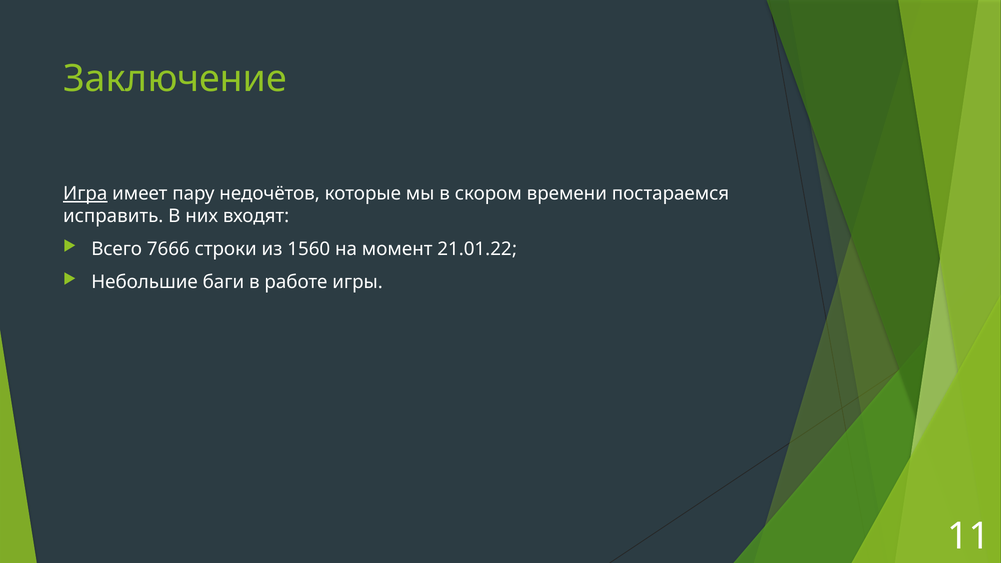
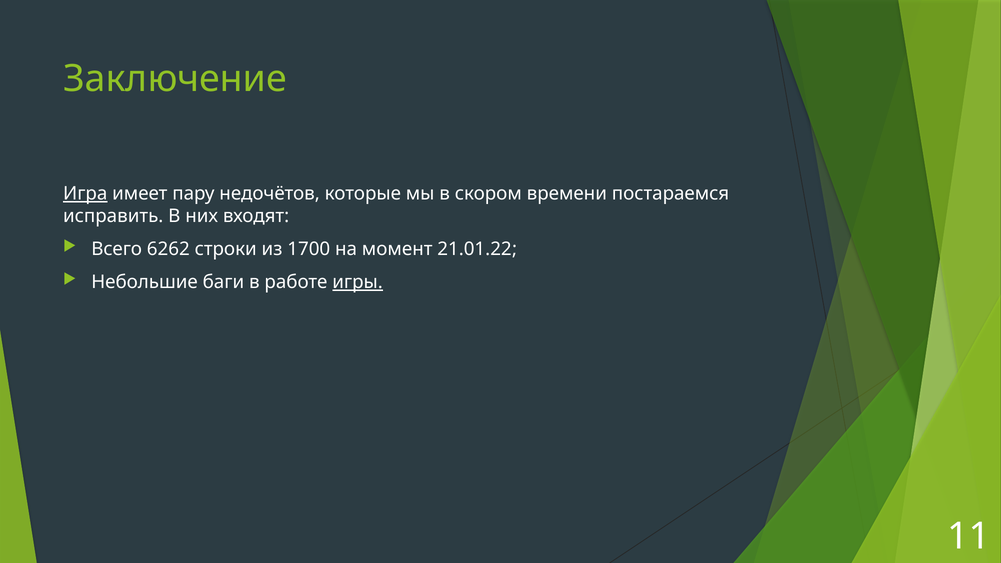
7666: 7666 -> 6262 (168, 249)
1560: 1560 -> 1700 (309, 249)
игры underline: none -> present (358, 282)
